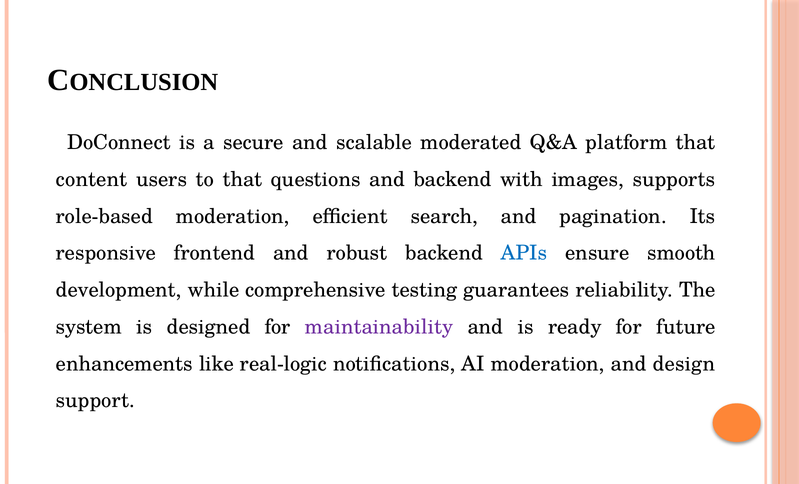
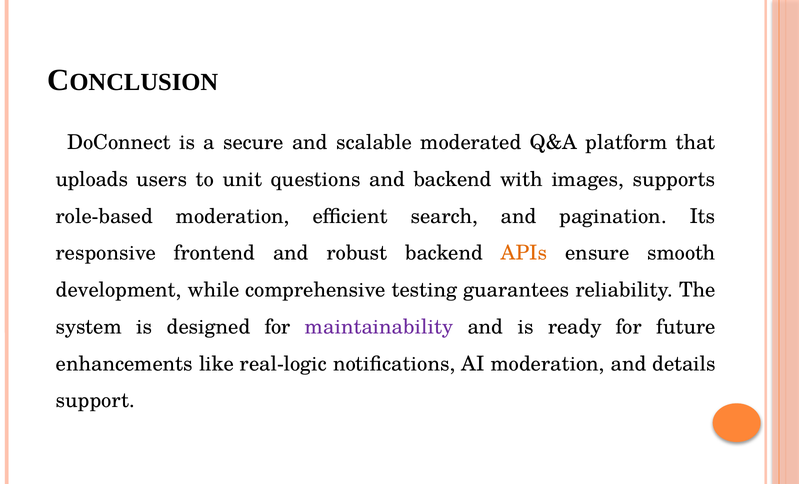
content: content -> uploads (92, 180)
to that: that -> unit (242, 180)
APIs colour: blue -> orange (524, 253)
design: design -> details (684, 364)
